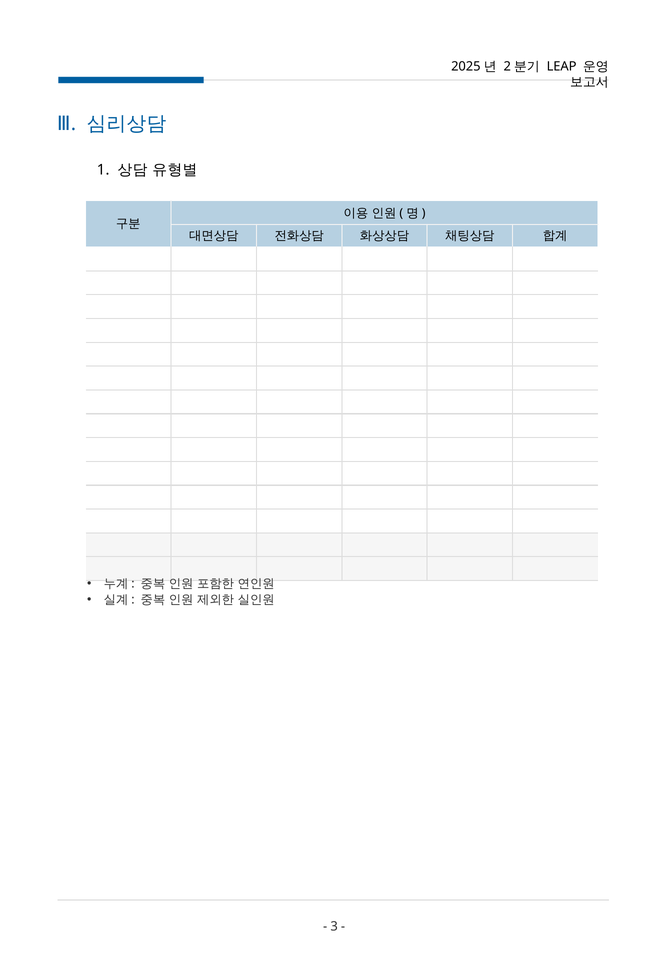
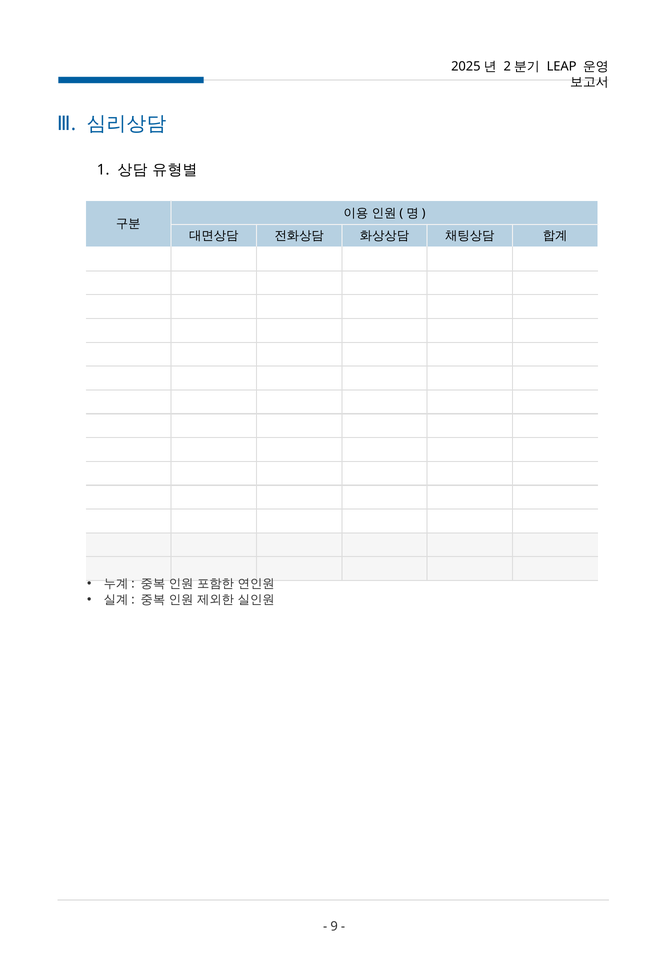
3: 3 -> 9 (334, 926)
